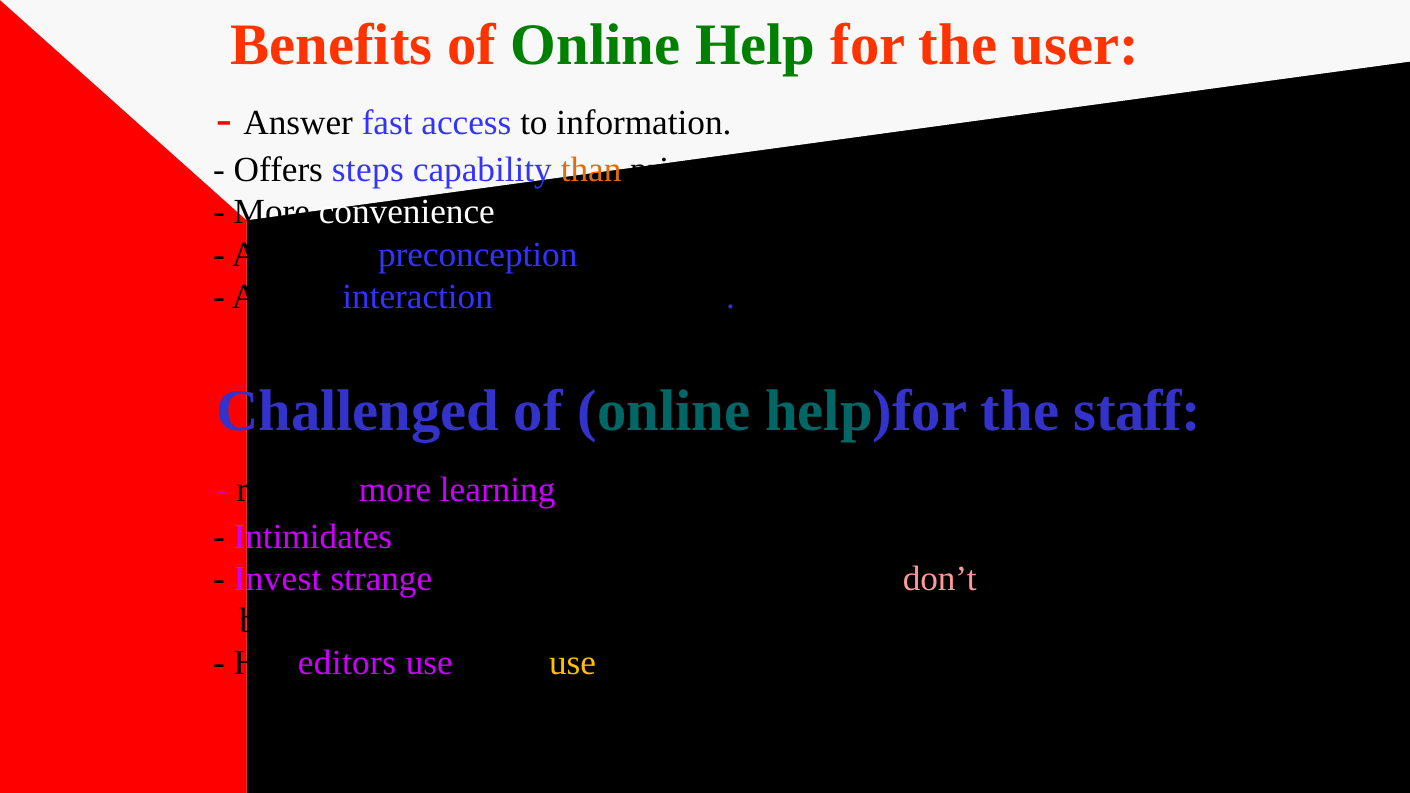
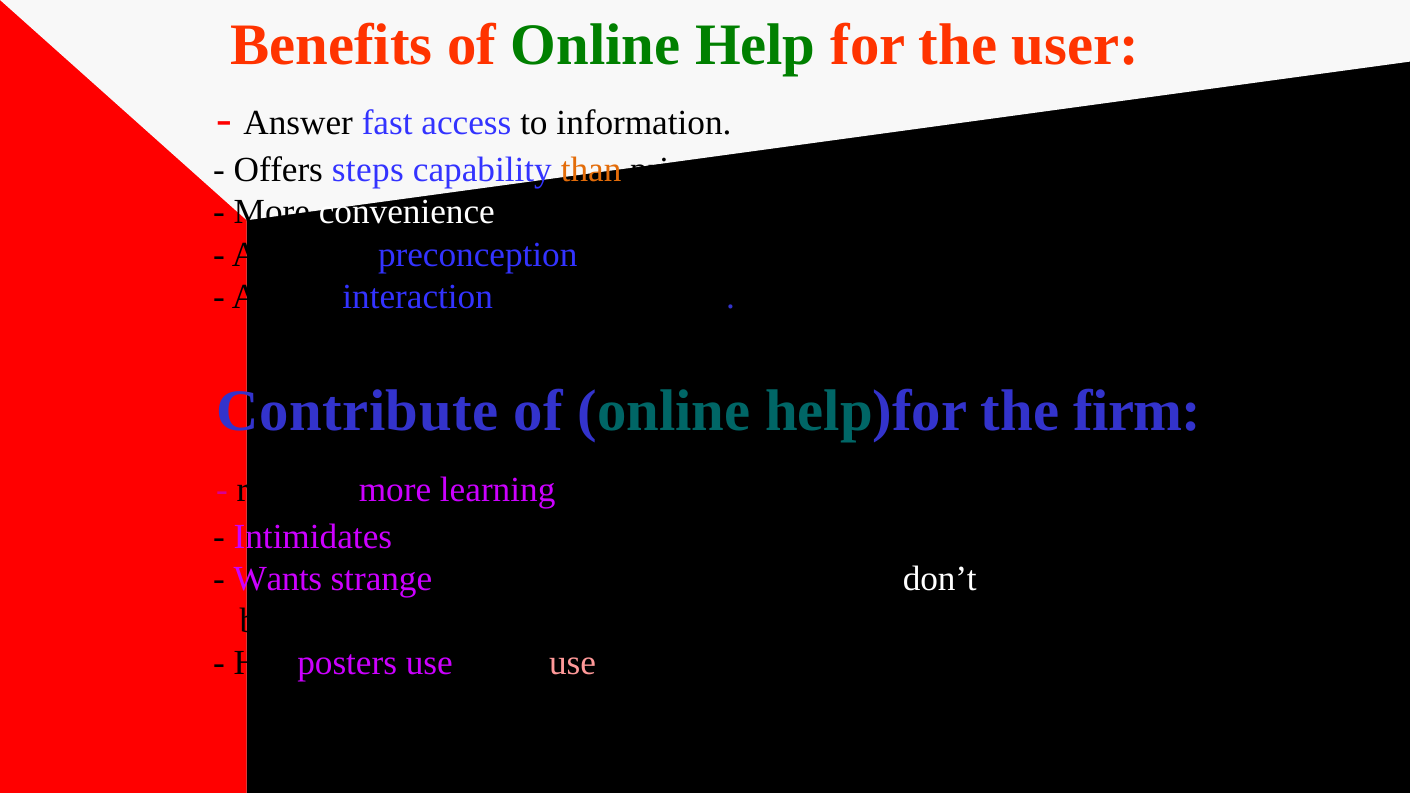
Challenged: Challenged -> Contribute (357, 411)
staff: staff -> firm (1138, 411)
Invest: Invest -> Wants (278, 579)
don’t colour: pink -> white (940, 579)
editors: editors -> posters (347, 663)
use colour: yellow -> pink (573, 663)
